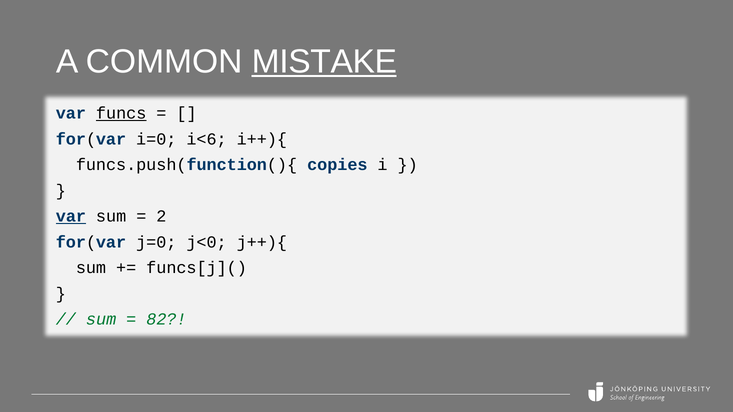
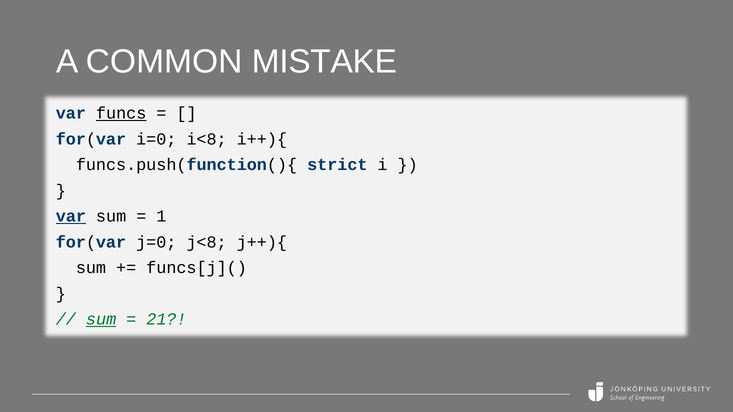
MISTAKE underline: present -> none (324, 62)
i<6: i<6 -> i<8 (207, 139)
copies: copies -> strict (337, 165)
2: 2 -> 1 (161, 216)
j<0: j<0 -> j<8 (207, 242)
sum underline: none -> present (101, 320)
82: 82 -> 21 (166, 320)
